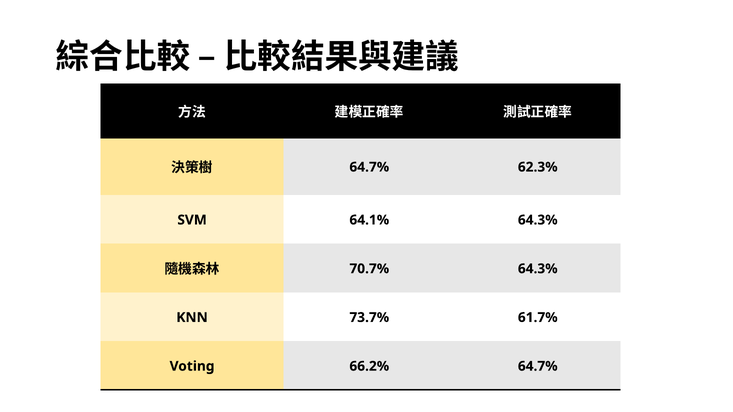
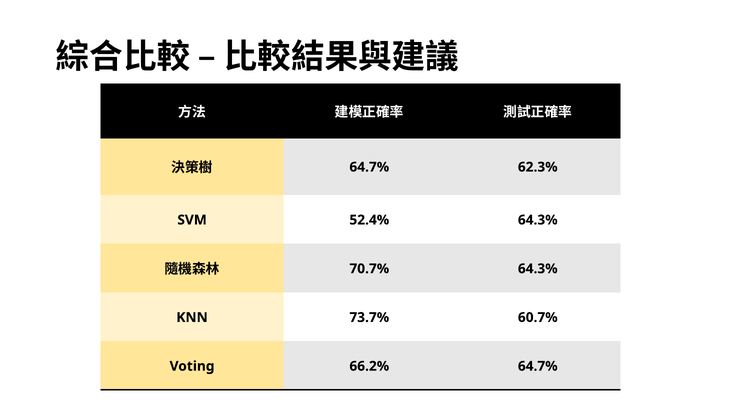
64.1%: 64.1% -> 52.4% (369, 220)
61.7%: 61.7% -> 60.7% (538, 318)
